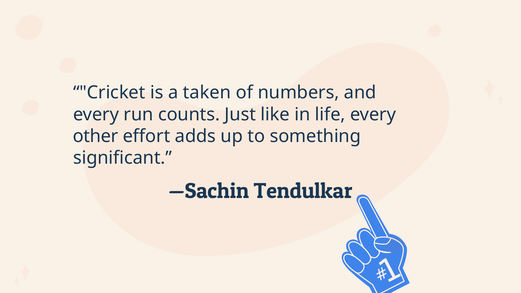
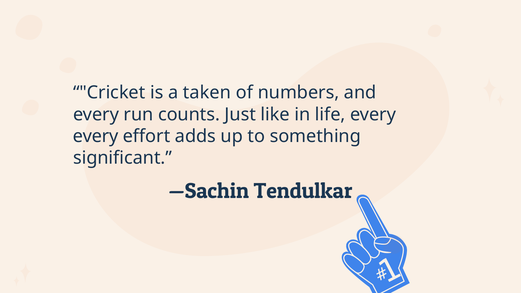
other: other -> every (96, 136)
